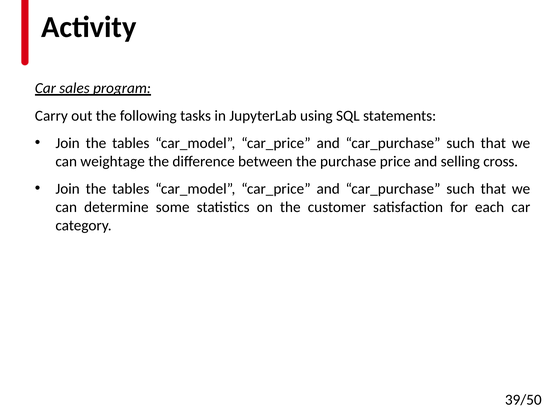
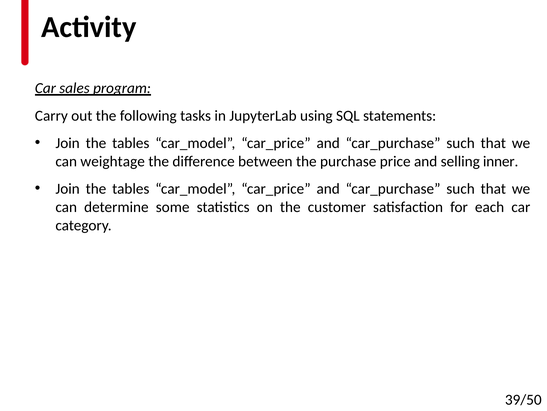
cross: cross -> inner (501, 161)
